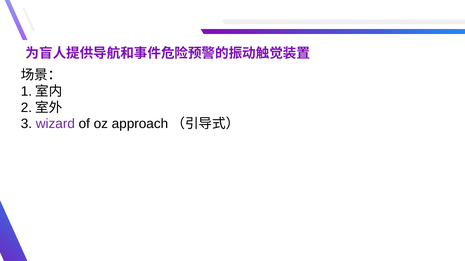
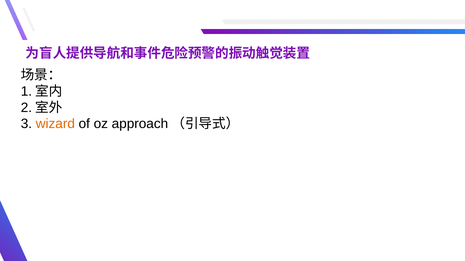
wizard colour: purple -> orange (55, 124)
